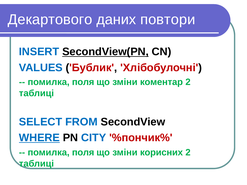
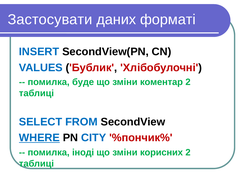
Декартового: Декартового -> Застосувати (50, 20)
повтори: повтори -> форматі (168, 20)
SecondView(PN underline: present -> none (105, 52)
поля: поля -> буде (83, 82)
поля: поля -> іноді (83, 153)
